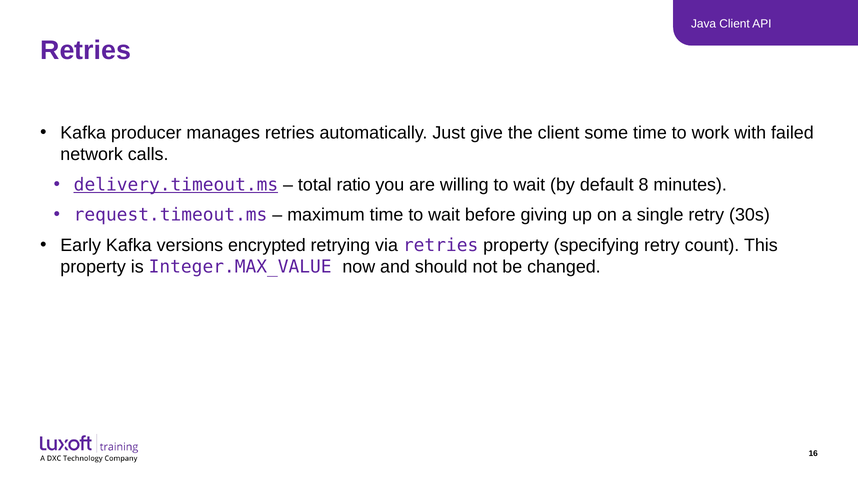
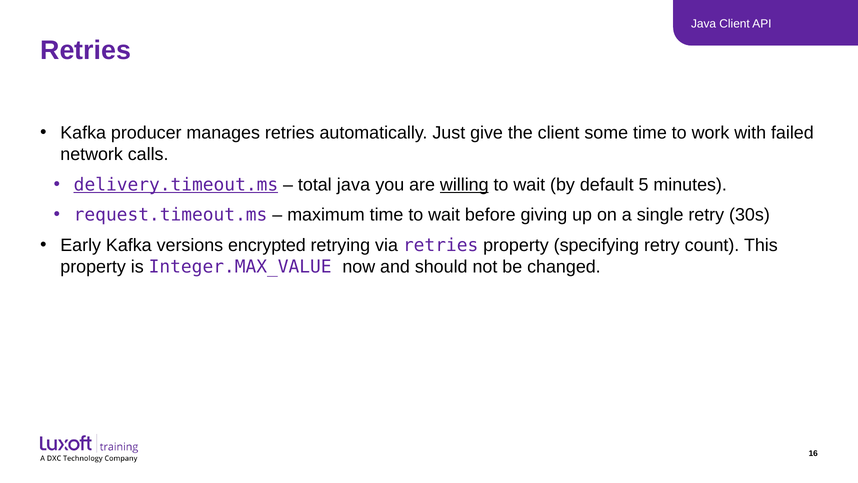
total ratio: ratio -> java (353, 184)
willing underline: none -> present (464, 184)
8: 8 -> 5 (644, 184)
